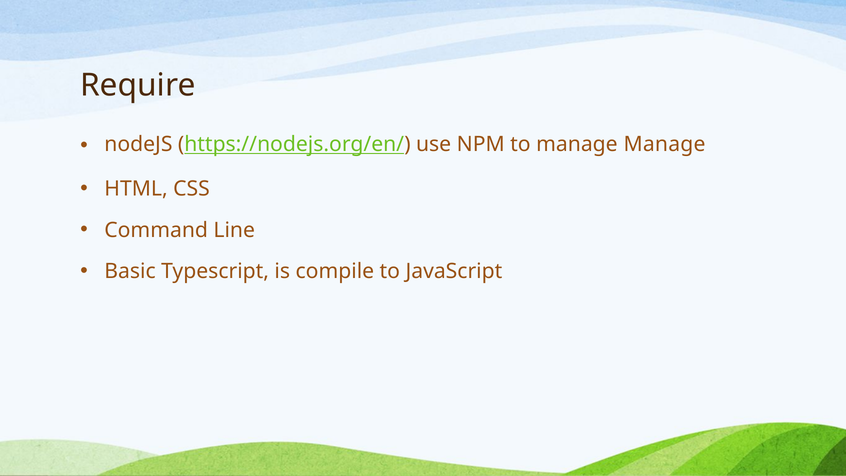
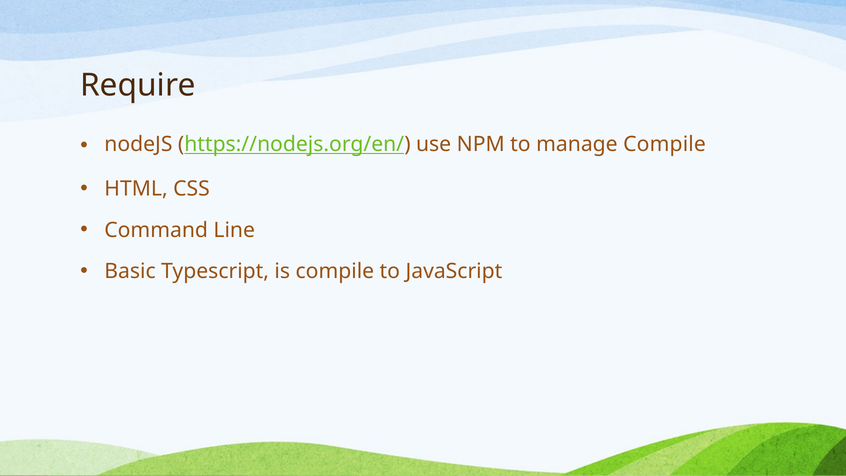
manage Manage: Manage -> Compile (665, 144)
